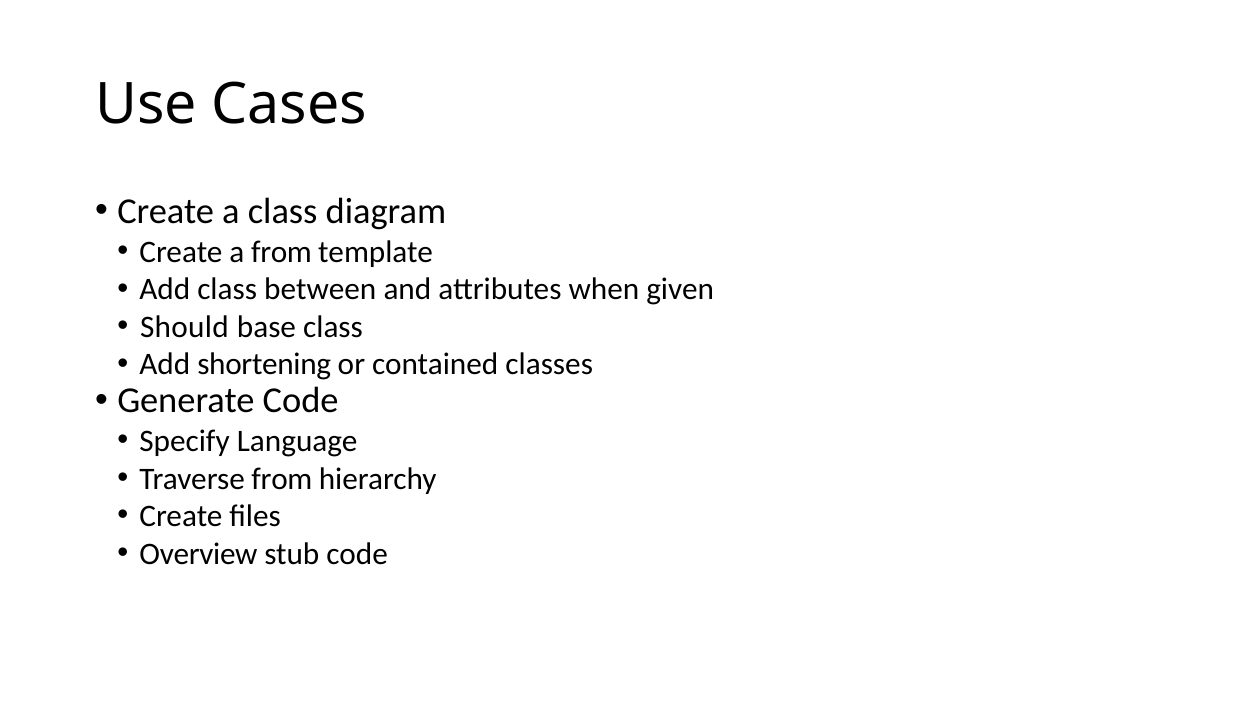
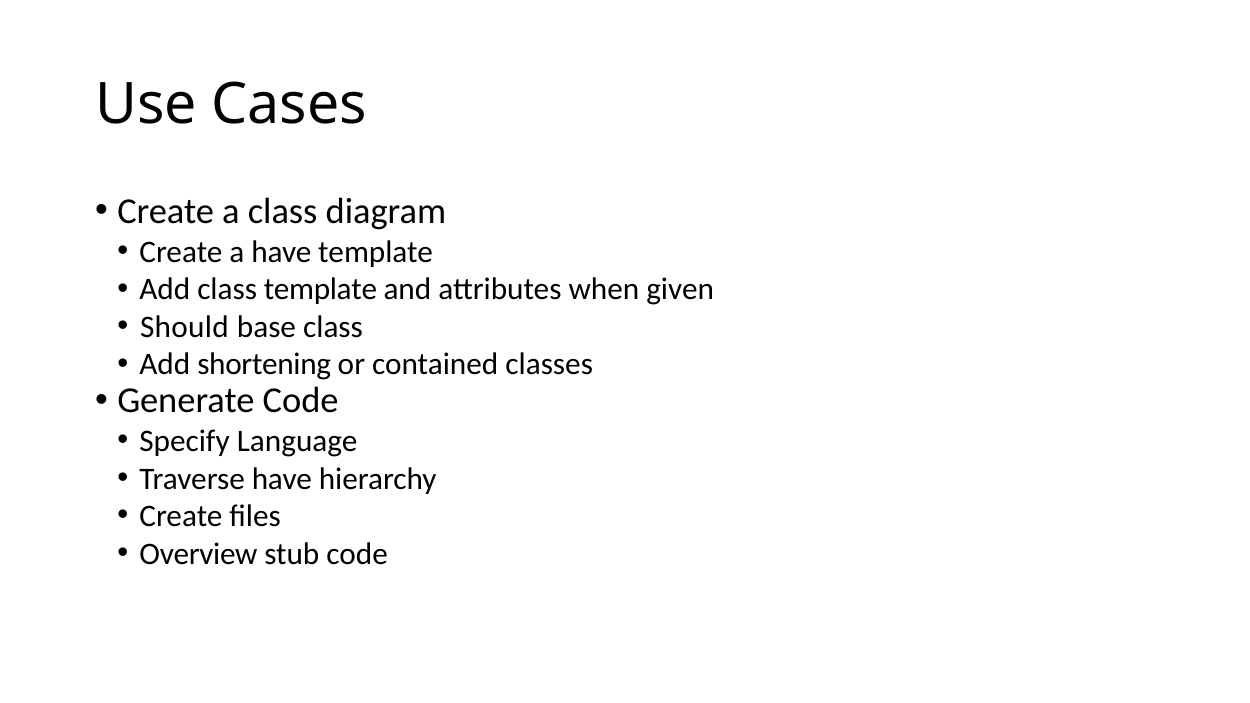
a from: from -> have (281, 252)
class between: between -> template (320, 290)
Traverse from: from -> have (282, 479)
